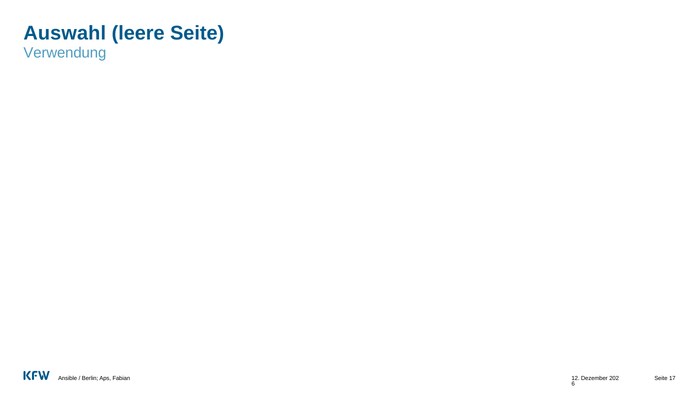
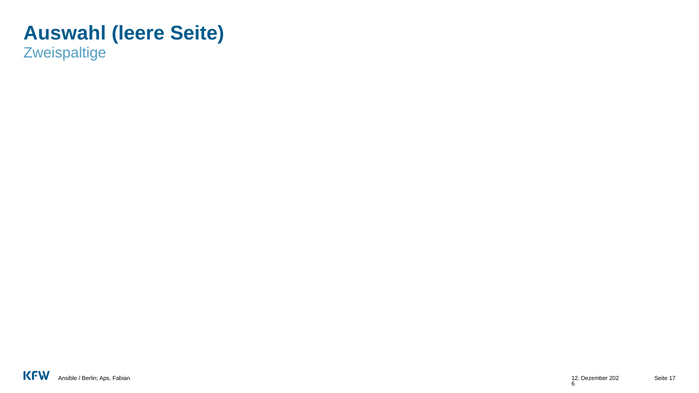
Verwendung: Verwendung -> Zweispaltige (65, 53)
